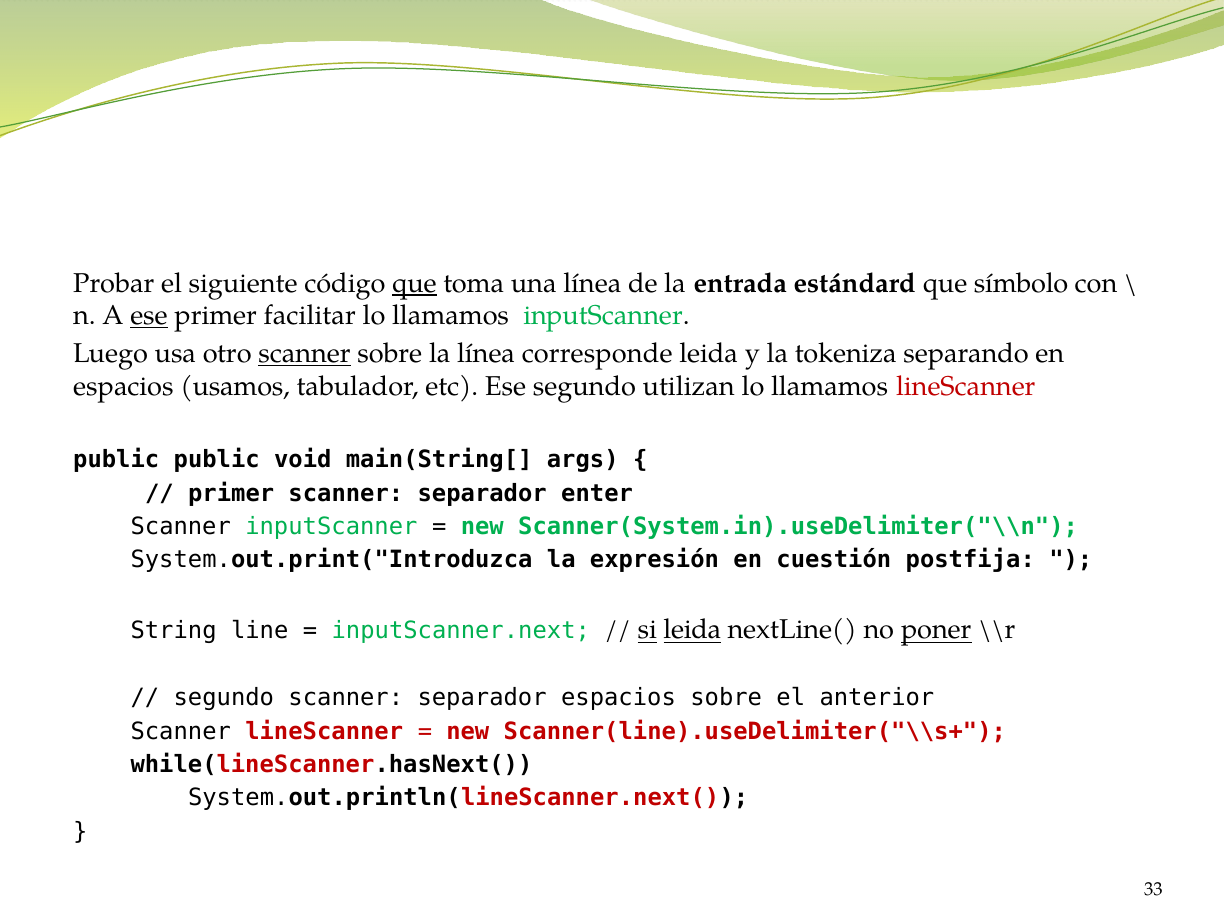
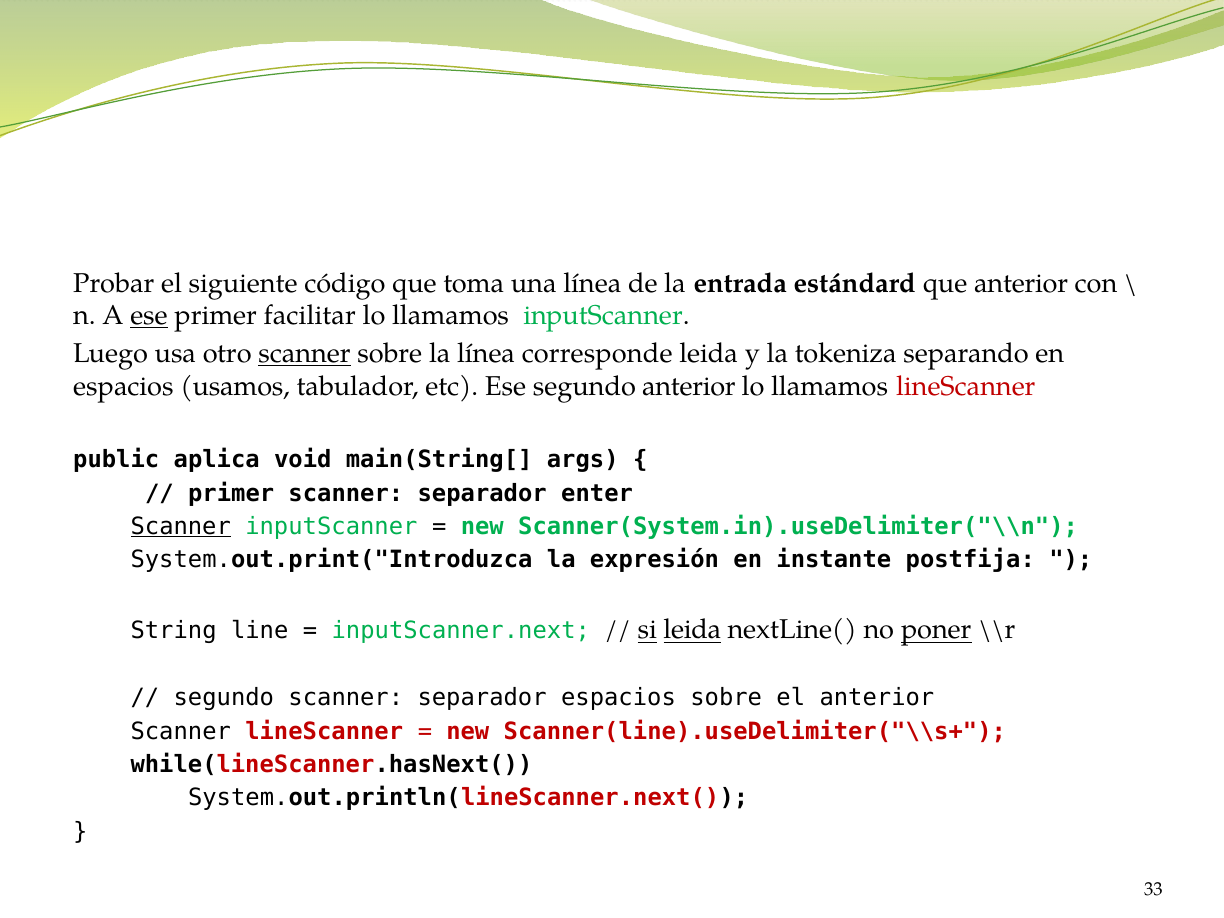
que underline: present -> none (414, 283)
que símbolo: símbolo -> anterior (1021, 283)
segundo utilizan: utilizan -> anterior (689, 387)
public public: public -> aplica (217, 460)
Scanner underline: none -> present (181, 527)
cuestión: cuestión -> instante (834, 560)
